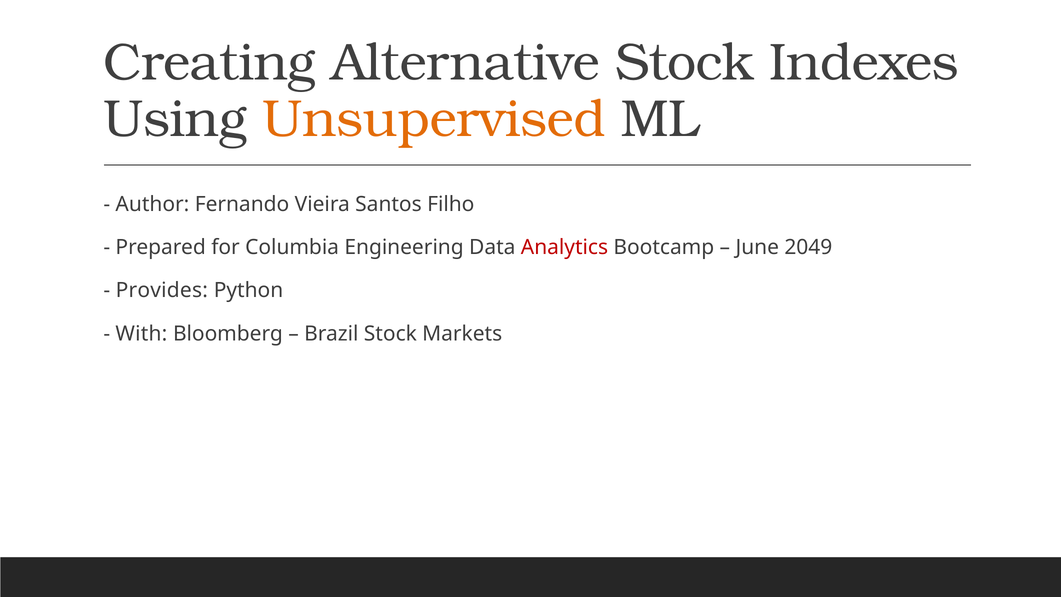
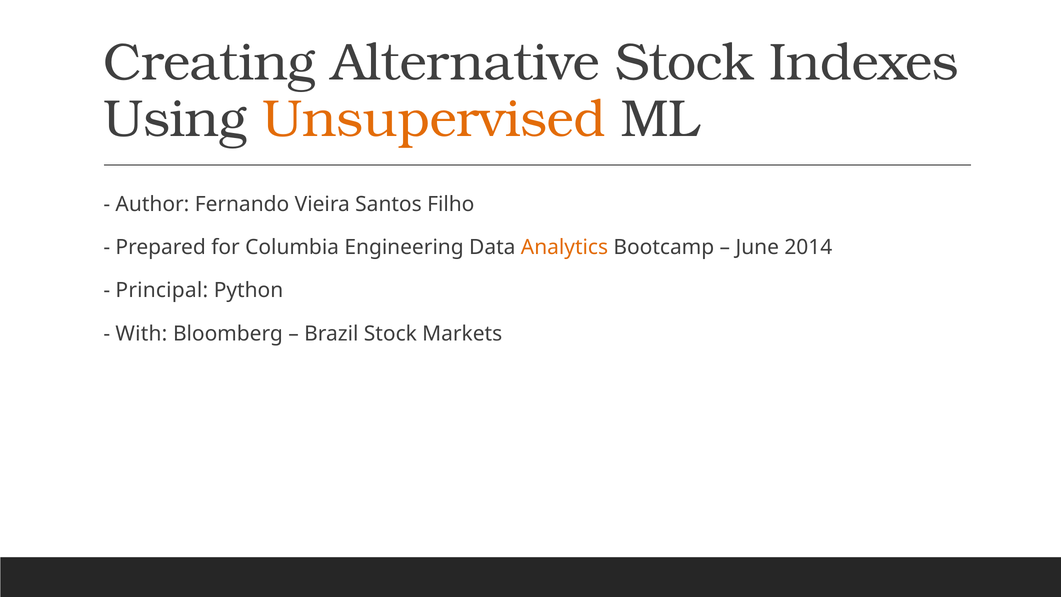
Analytics colour: red -> orange (564, 247)
2049: 2049 -> 2014 (808, 247)
Provides: Provides -> Principal (162, 290)
